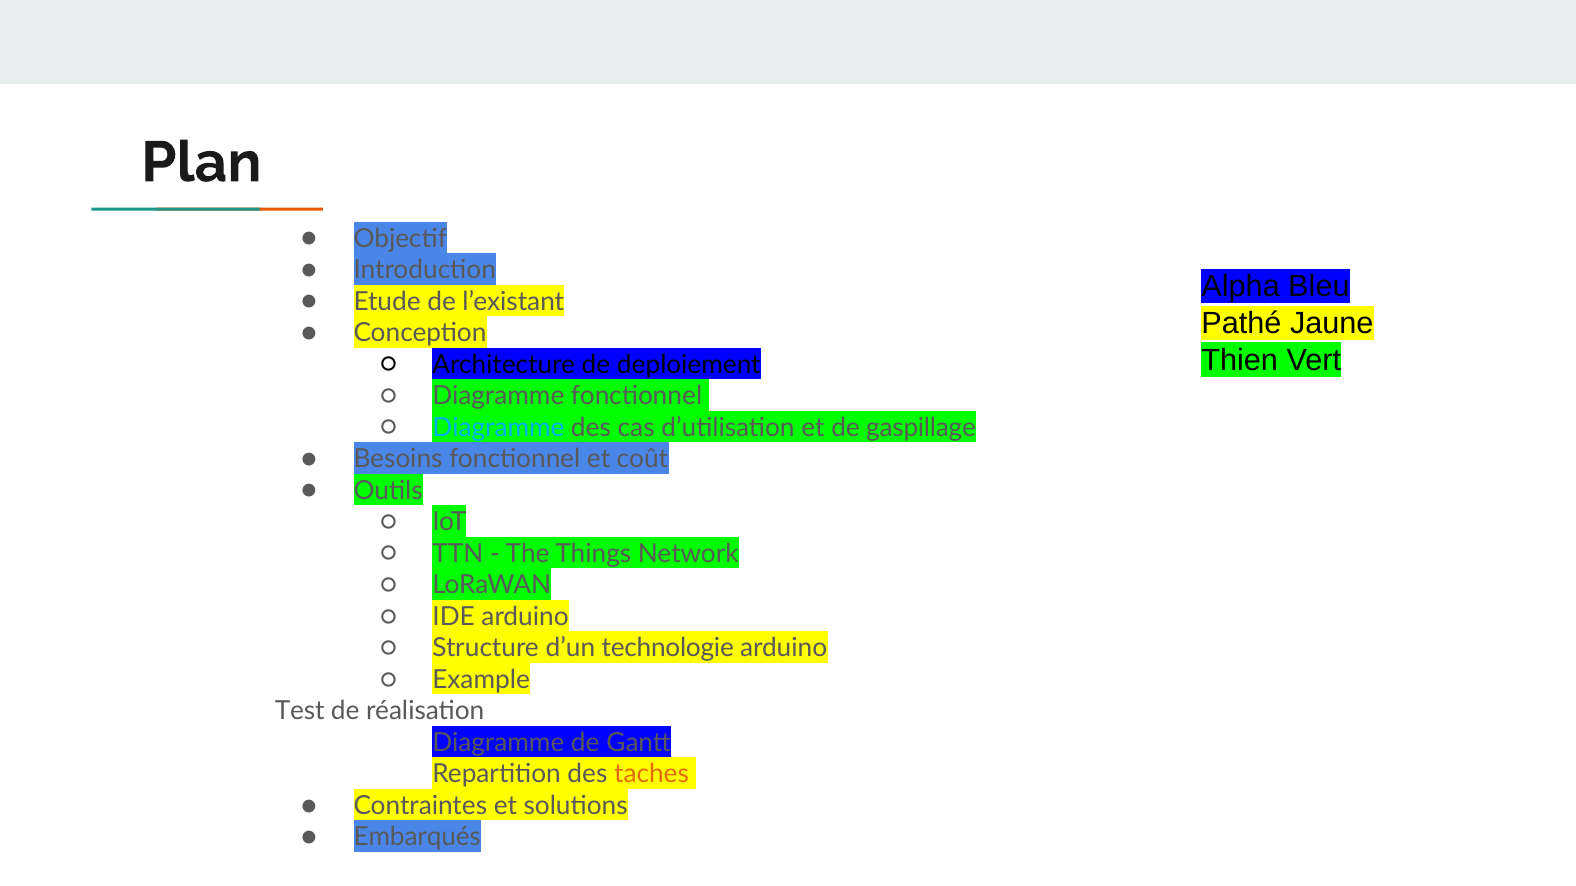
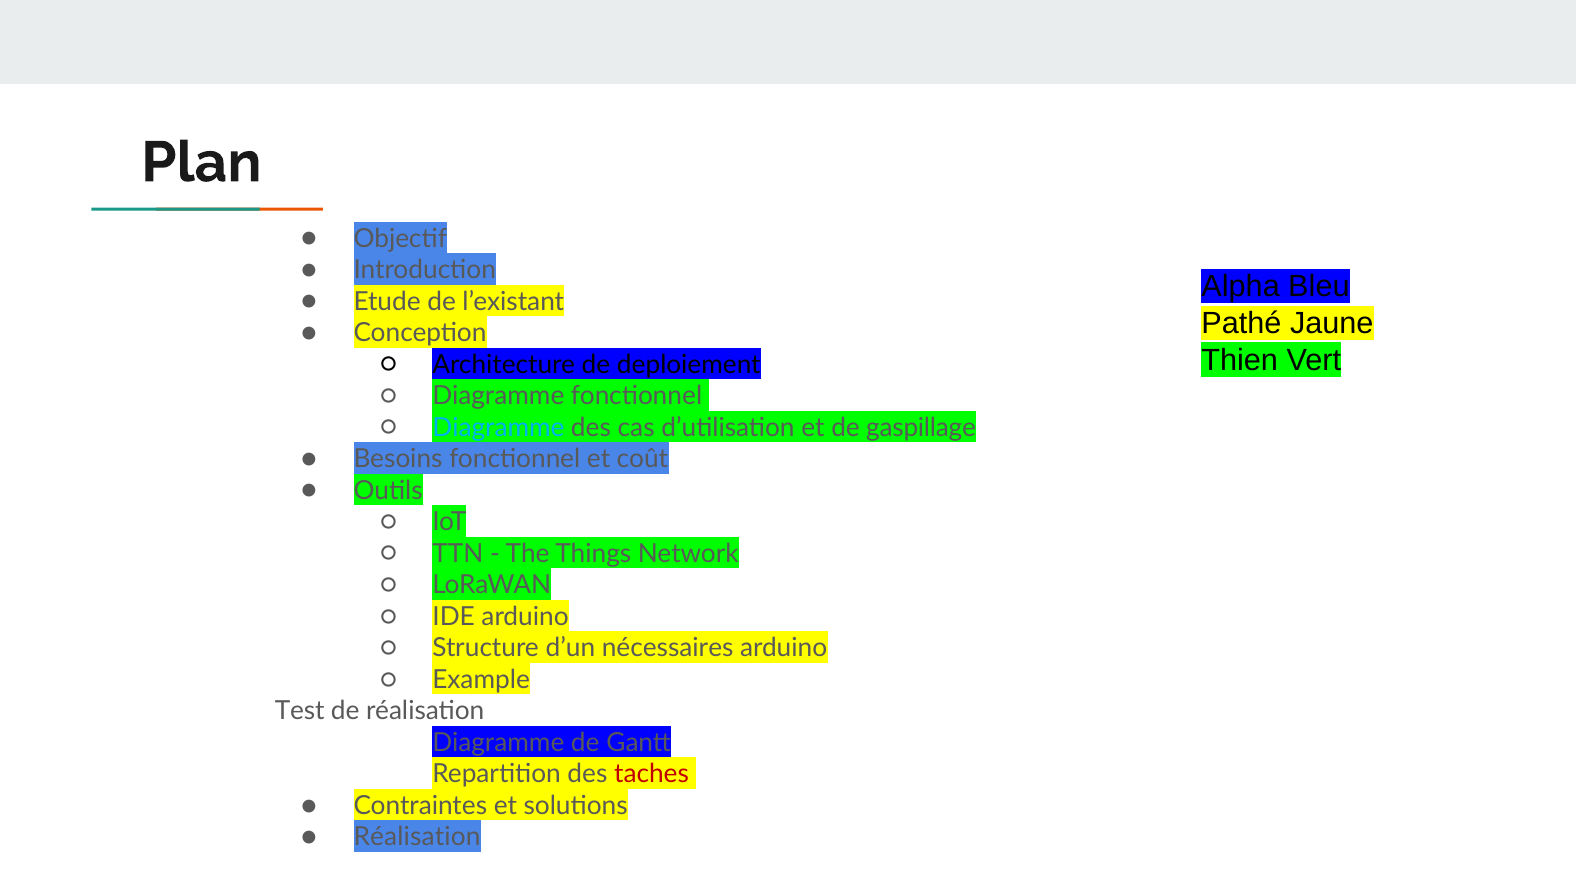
technologie: technologie -> nécessaires (668, 649)
taches colour: orange -> red (652, 775)
Embarqués: Embarqués -> Réalisation (417, 838)
